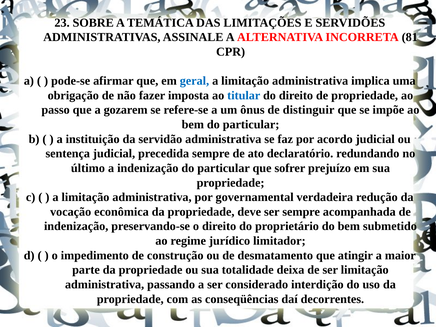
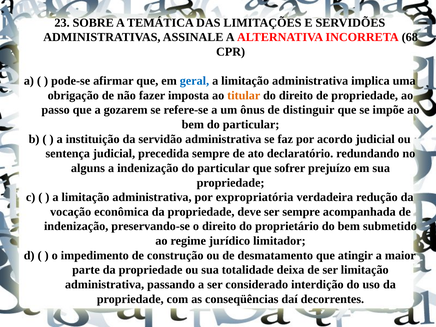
81: 81 -> 68 (410, 37)
titular colour: blue -> orange (244, 95)
último: último -> alguns (88, 168)
governamental: governamental -> expropriatória (255, 197)
